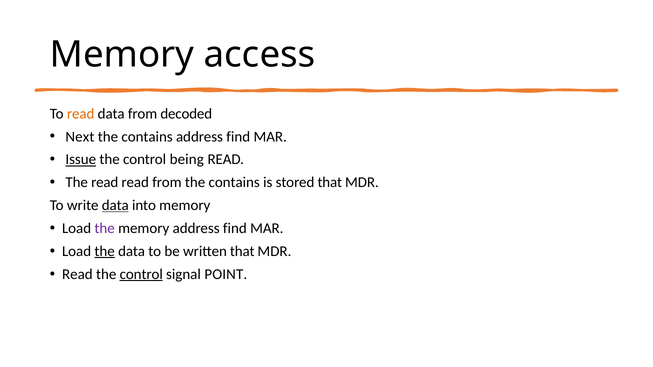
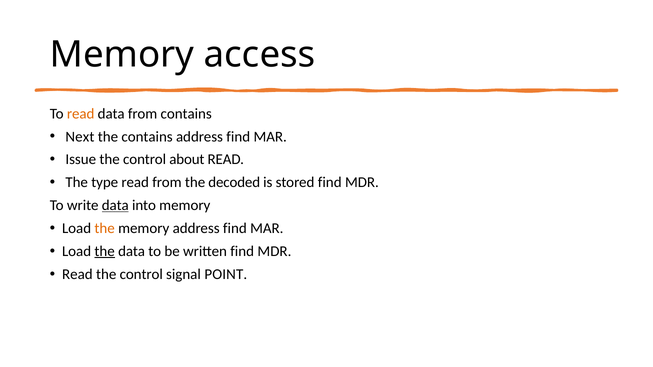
from decoded: decoded -> contains (186, 114)
Issue underline: present -> none (81, 160)
being: being -> about (187, 160)
The read: read -> type (105, 183)
from the contains: contains -> decoded (234, 183)
stored that: that -> find (330, 183)
the colour: purple -> orange (105, 228)
written that: that -> find (242, 251)
control underline: present -> none (141, 274)
